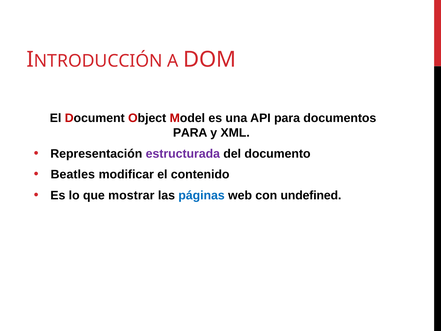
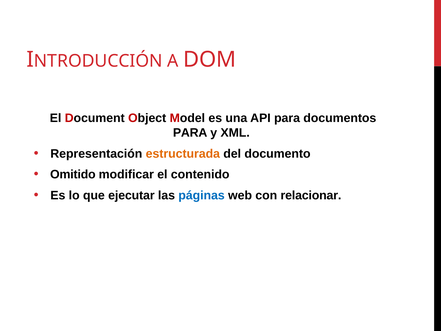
estructurada colour: purple -> orange (183, 154)
Beatles: Beatles -> Omitido (73, 174)
mostrar: mostrar -> ejecutar (131, 195)
undefined: undefined -> relacionar (311, 195)
